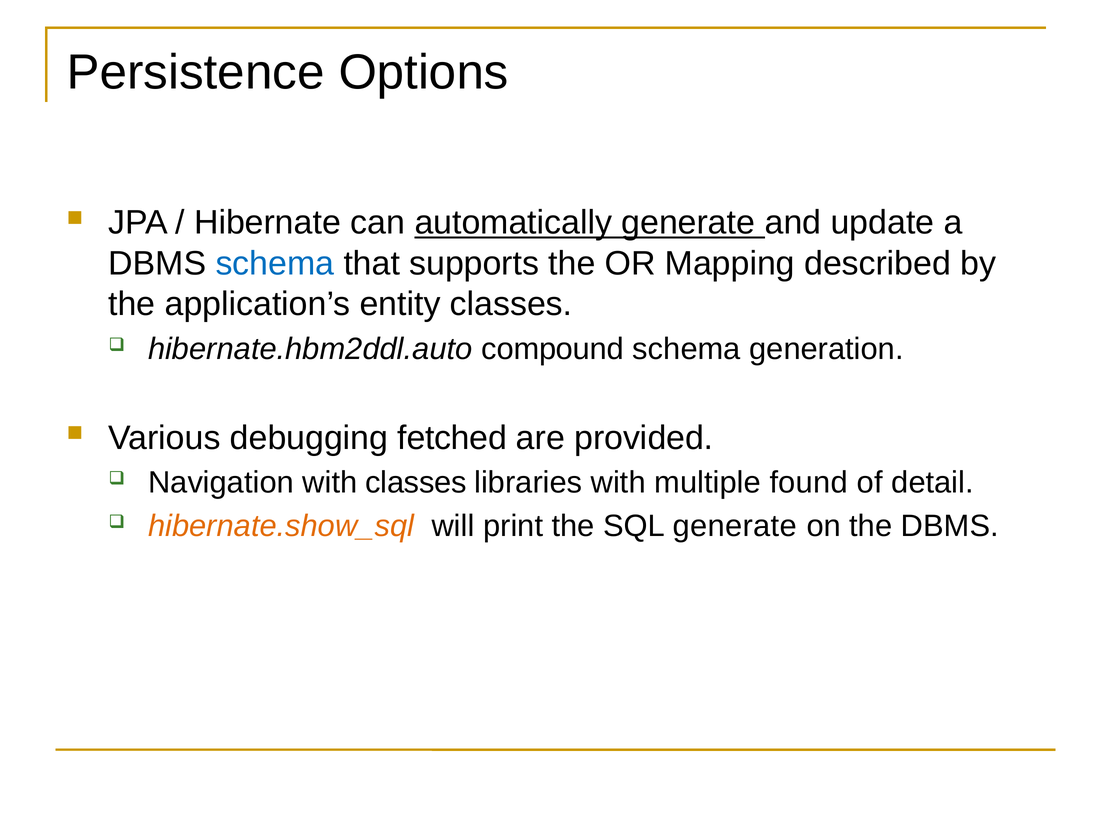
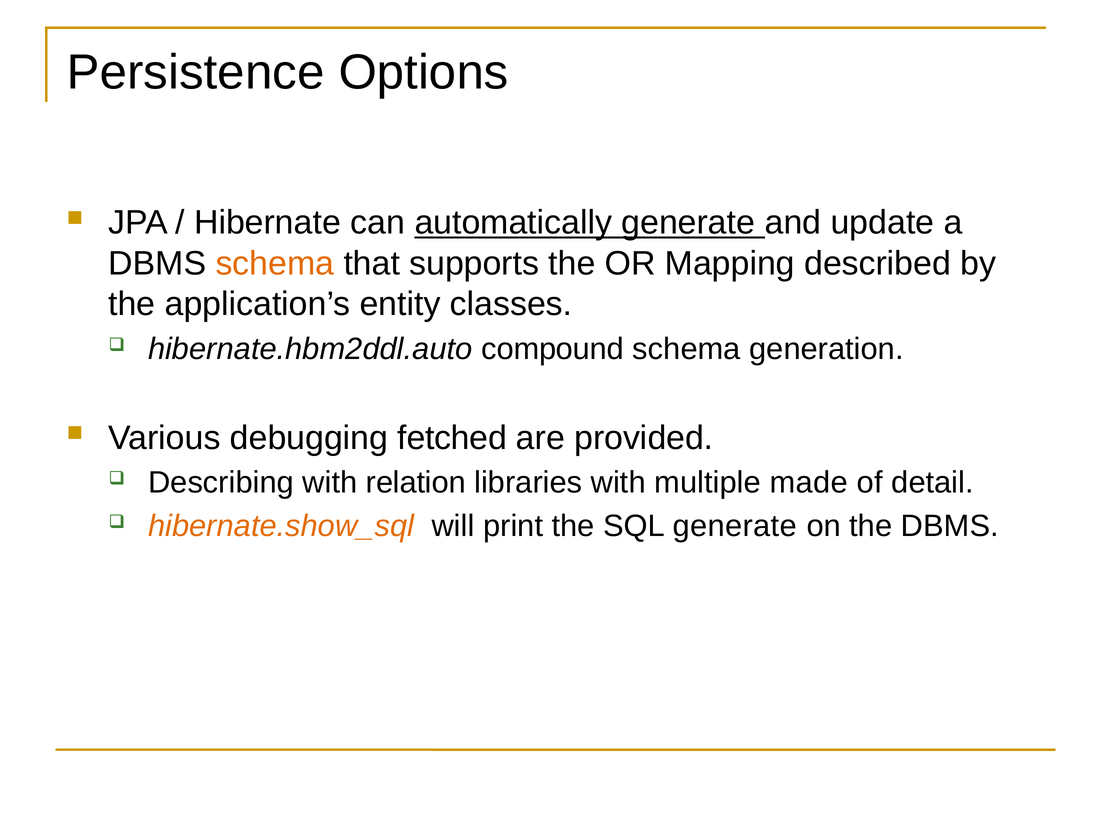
schema colour: blue -> orange (275, 263)
Navigation: Navigation -> Describing (221, 483)
with classes: classes -> relation (416, 483)
found: found -> made (809, 483)
